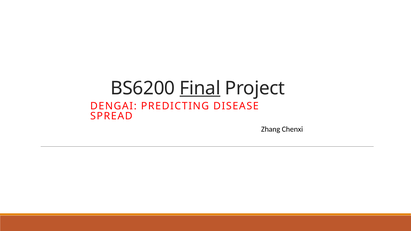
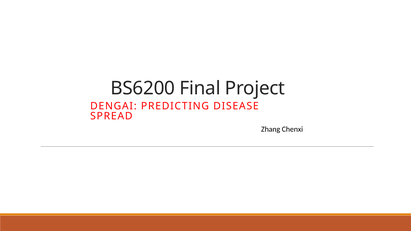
Final underline: present -> none (200, 88)
